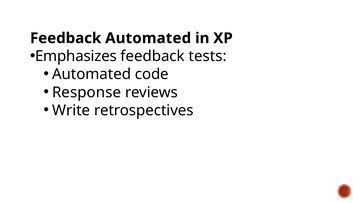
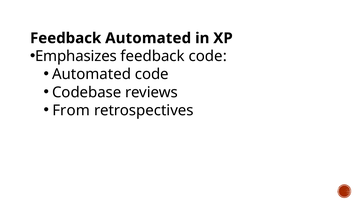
feedback tests: tests -> code (208, 56)
Response: Response -> Codebase (87, 92)
Write: Write -> From (71, 110)
